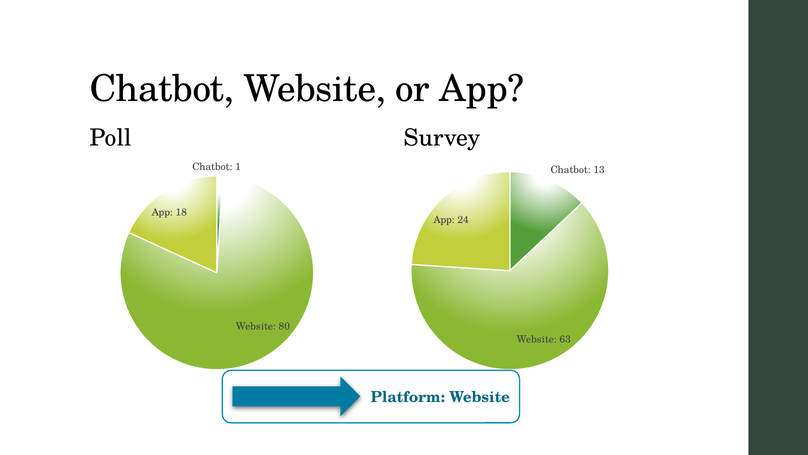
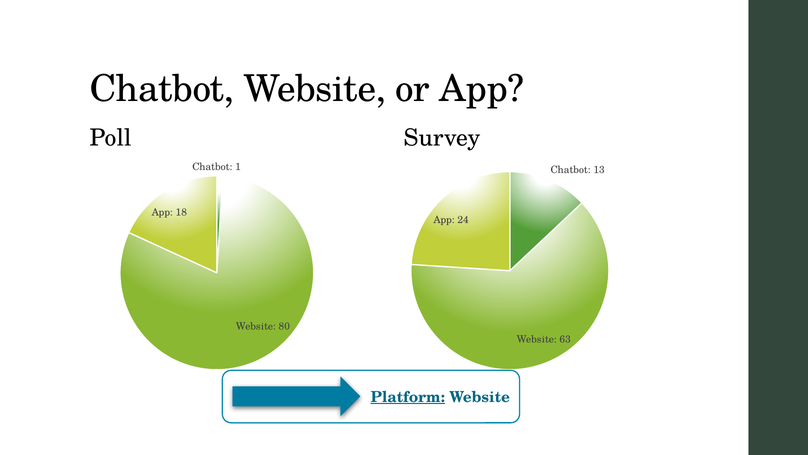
Platform underline: none -> present (408, 397)
